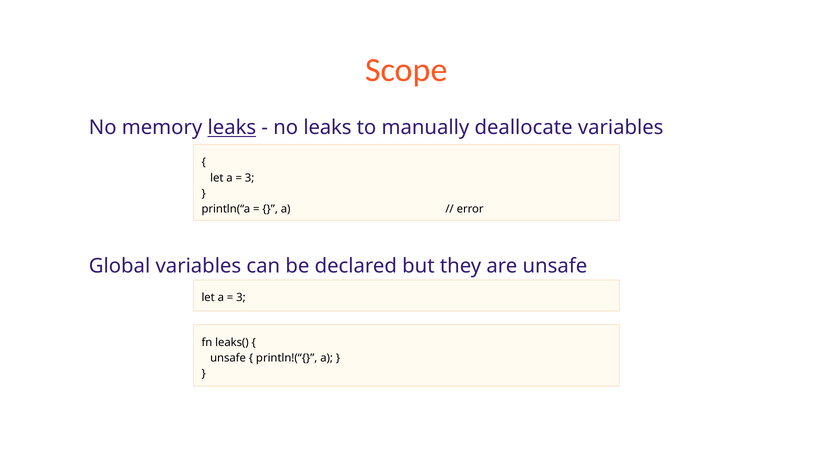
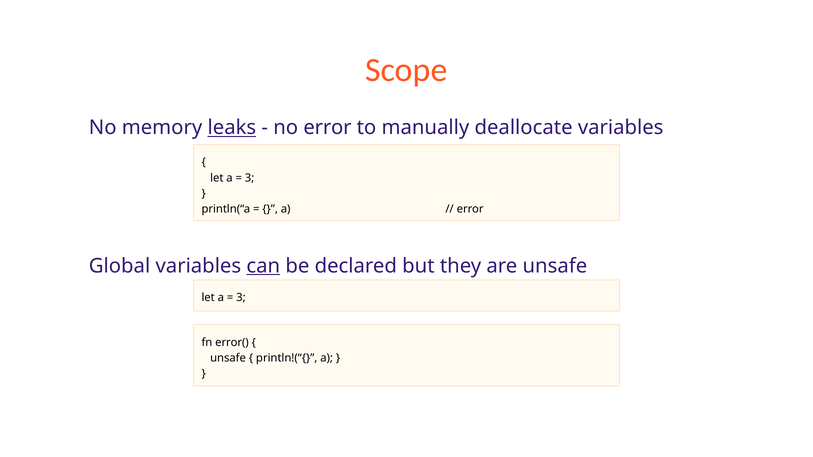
no leaks: leaks -> error (328, 128)
can underline: none -> present (263, 266)
leaks(: leaks( -> error( (232, 343)
